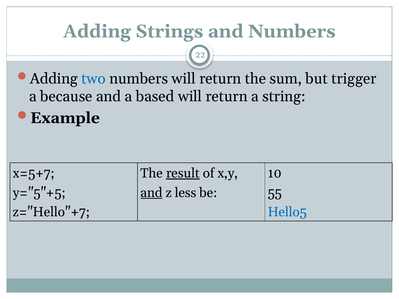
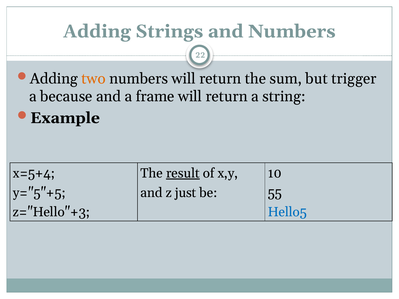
two colour: blue -> orange (94, 79)
based: based -> frame (155, 97)
x=5+7: x=5+7 -> x=5+4 (34, 173)
and underline: present -> none (151, 193)
less: less -> just (186, 193)
z="Hello"+7: z="Hello"+7 -> z="Hello"+3 (52, 212)
